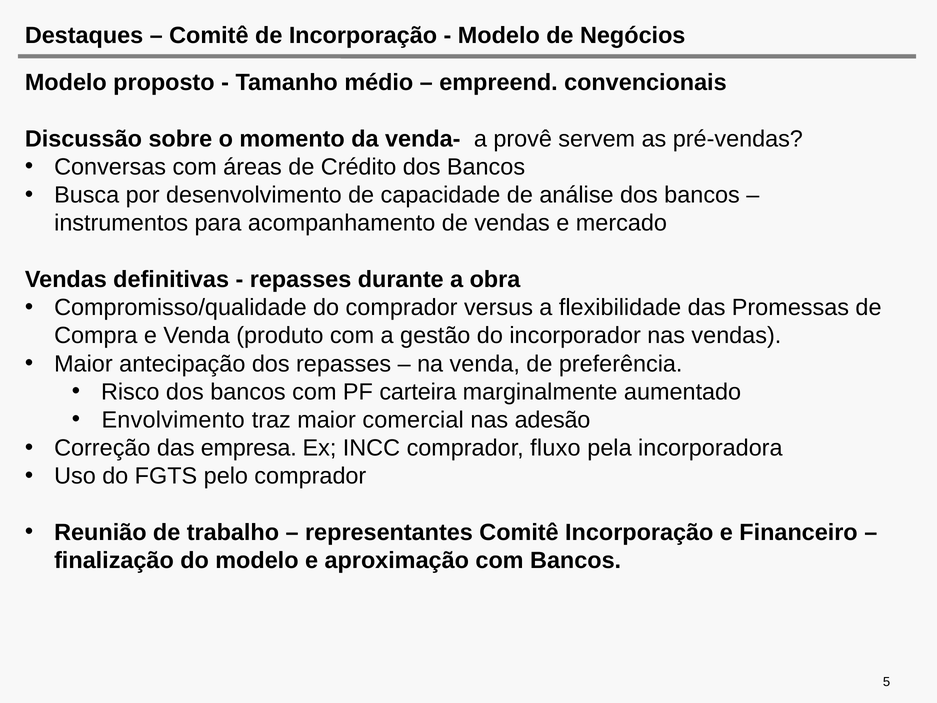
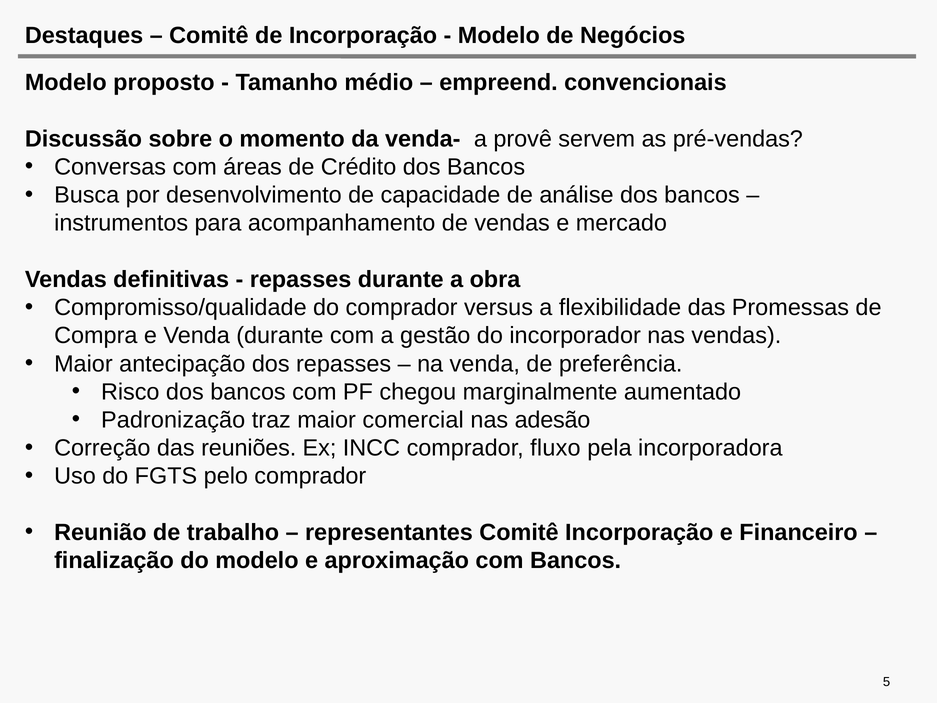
Venda produto: produto -> durante (280, 336)
carteira: carteira -> chegou (418, 392)
Envolvimento: Envolvimento -> Padronização (173, 420)
empresa: empresa -> reuniões (249, 448)
